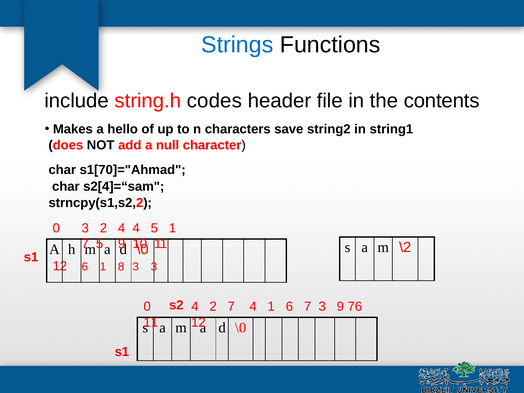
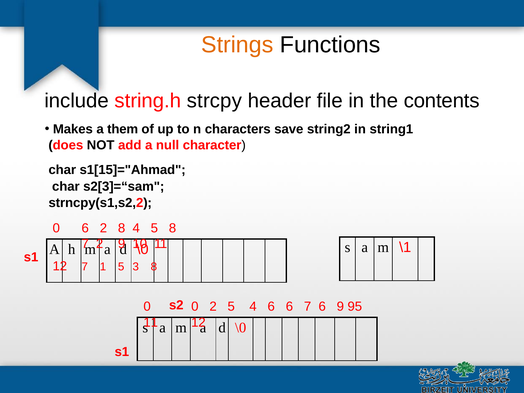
Strings colour: blue -> orange (237, 45)
codes: codes -> strcpy (214, 101)
hello: hello -> them (123, 129)
s1[70]="Ahmad: s1[70]="Ahmad -> s1[15]="Ahmad (133, 170)
s2[4]=“sam: s2[4]=“sam -> s2[3]=“sam (124, 186)
0 3: 3 -> 6 (85, 228)
2 4: 4 -> 8 (122, 228)
5 1: 1 -> 8 (173, 228)
5: 5 -> 2 (100, 244)
\2: \2 -> \1 (405, 248)
12 6: 6 -> 7 (85, 267)
1 8: 8 -> 5 (121, 267)
3 3: 3 -> 8 (154, 267)
0 4: 4 -> 0 (195, 307)
2 7: 7 -> 5 (231, 307)
4 1: 1 -> 6 (271, 307)
7 3: 3 -> 6 (322, 307)
76: 76 -> 95 (355, 307)
